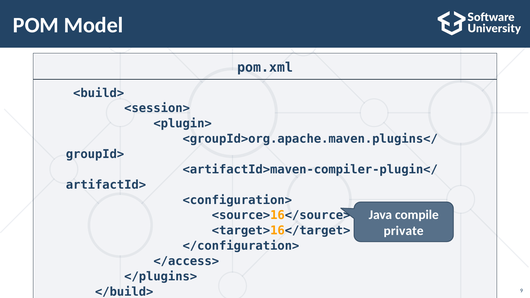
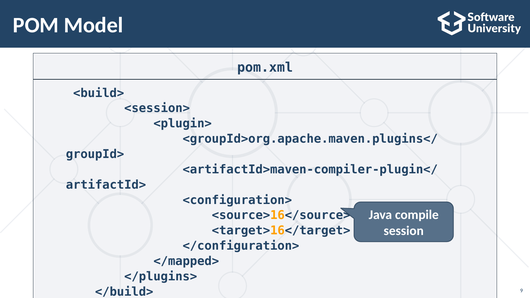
private: private -> session (404, 231)
</access>: </access> -> </mapped> (186, 261)
